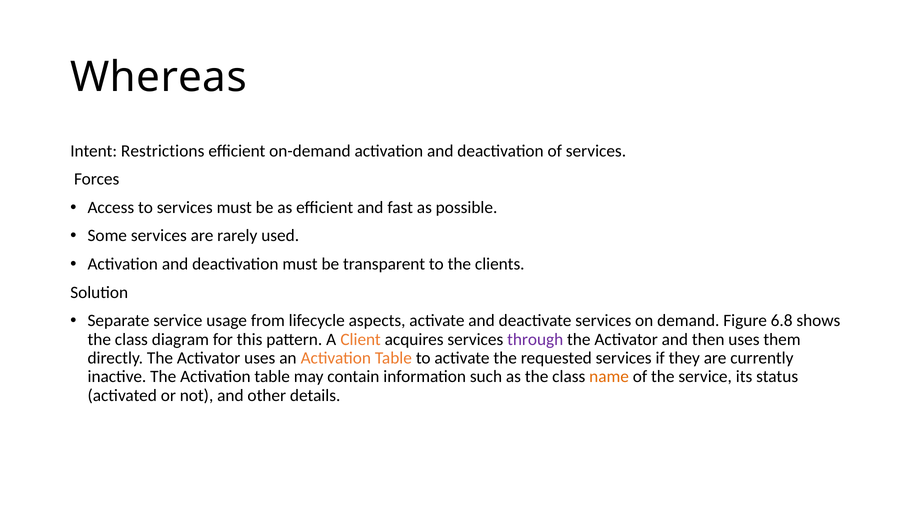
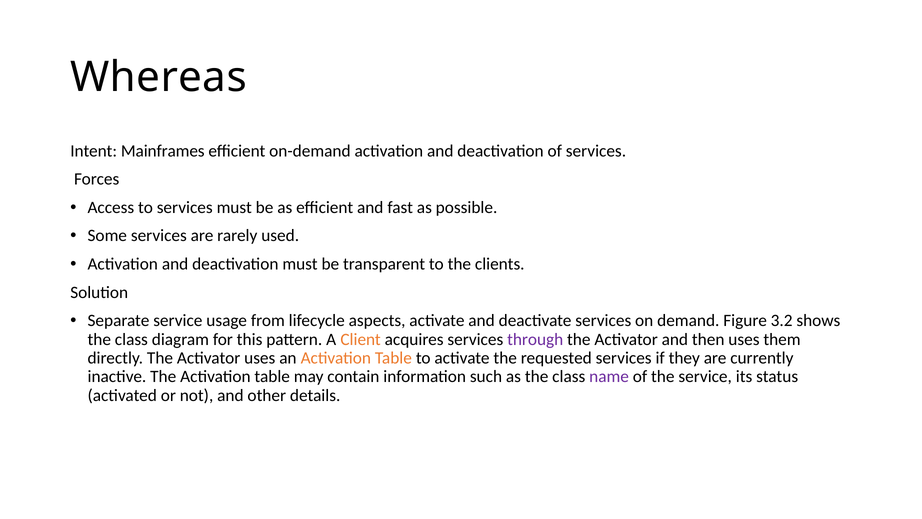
Restrictions: Restrictions -> Mainframes (163, 151)
6.8: 6.8 -> 3.2 (782, 320)
name colour: orange -> purple (609, 376)
